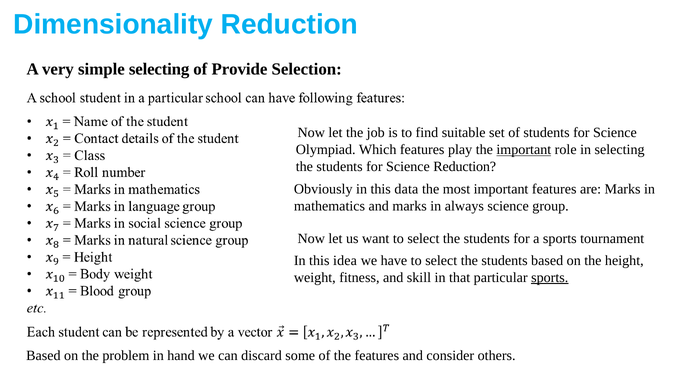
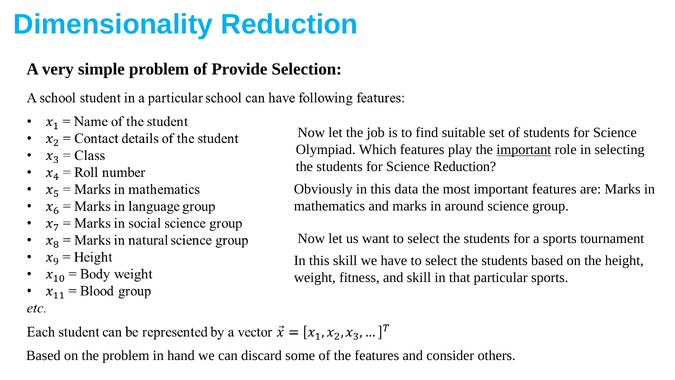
simple selecting: selecting -> problem (159, 69)
always: always -> around (464, 206)
this idea: idea -> skill (345, 260)
sports underline: present -> none (550, 277)
